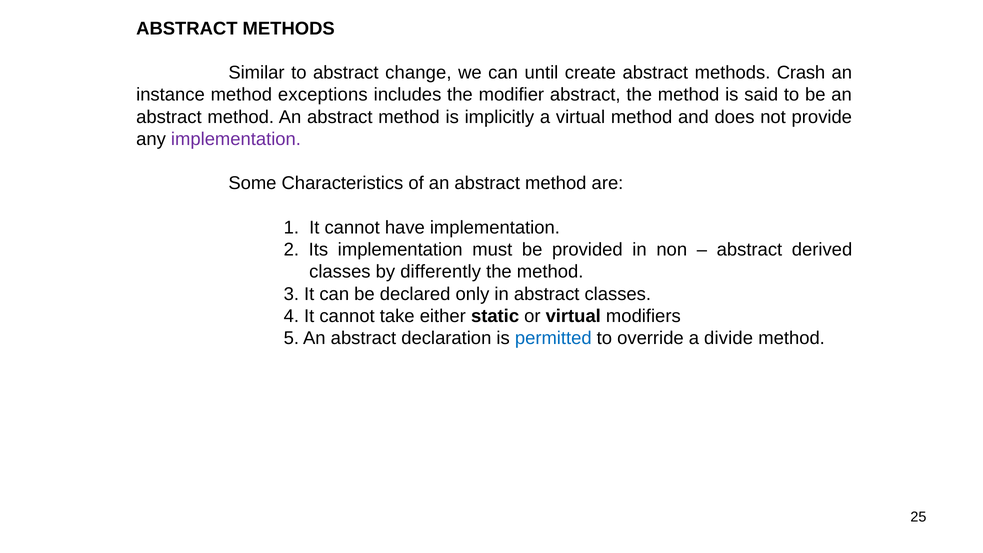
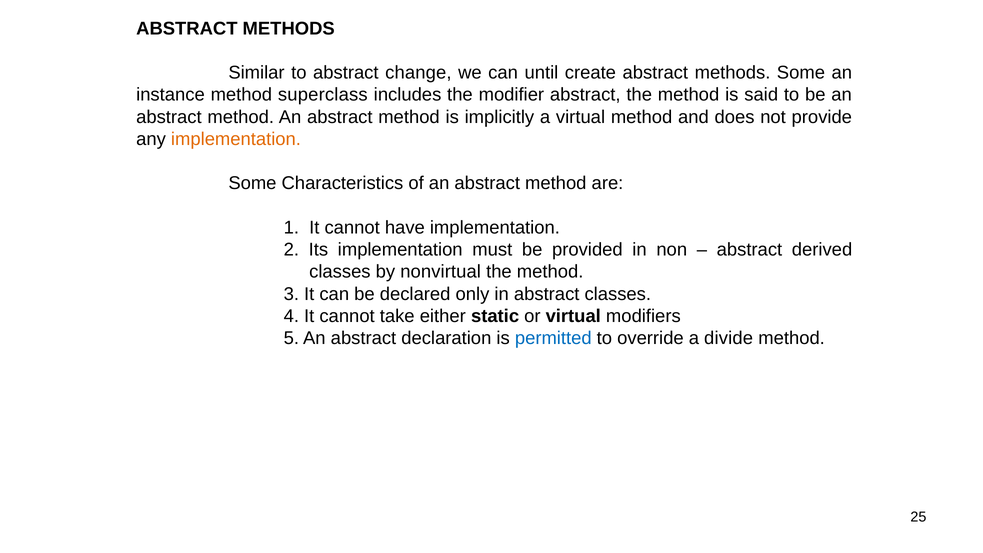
methods Crash: Crash -> Some (801, 73)
exceptions: exceptions -> superclass (323, 95)
implementation colour: purple -> orange (236, 139)
differently: differently -> nonvirtual (441, 272)
